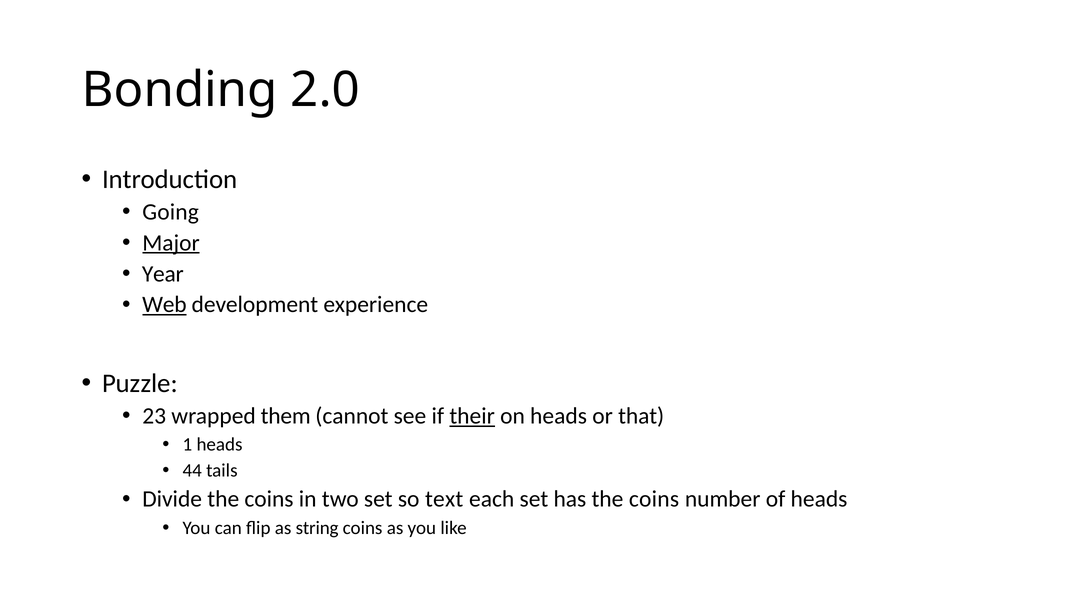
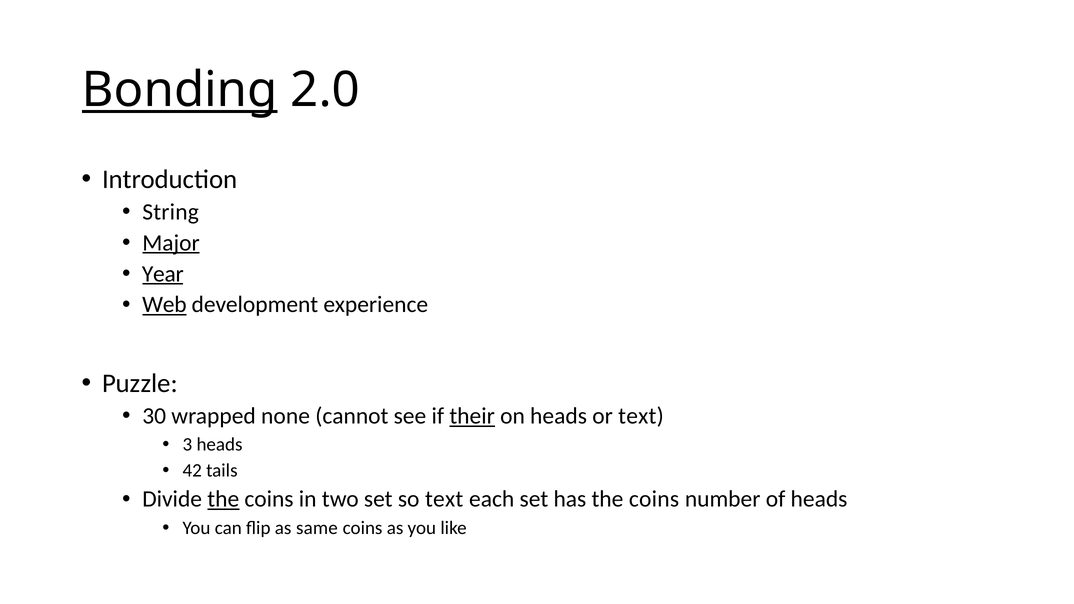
Bonding underline: none -> present (180, 90)
Going: Going -> String (171, 212)
Year underline: none -> present (163, 274)
23: 23 -> 30 (154, 416)
them: them -> none (286, 416)
or that: that -> text (641, 416)
1: 1 -> 3 (187, 445)
44: 44 -> 42 (192, 471)
the underline: none -> present (223, 499)
string: string -> same (317, 528)
